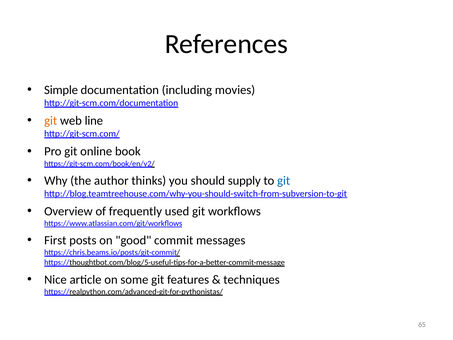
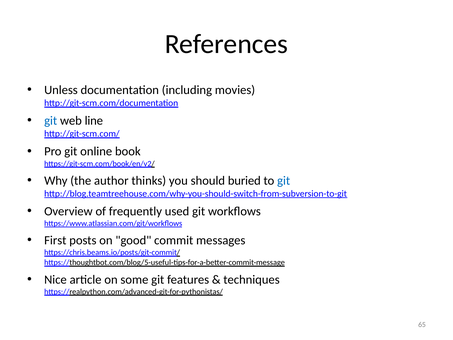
Simple: Simple -> Unless (61, 90)
git colour: orange -> blue (51, 121)
supply: supply -> buried (244, 180)
